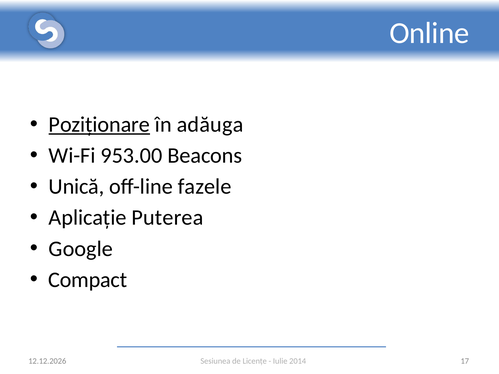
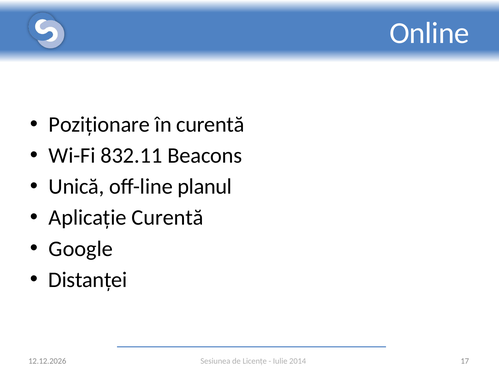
Poziționare underline: present -> none (99, 125)
în adăuga: adăuga -> curentă (210, 125)
953.00: 953.00 -> 832.11 (131, 156)
fazele: fazele -> planul (205, 187)
Aplicație Puterea: Puterea -> Curentă (168, 218)
Compact: Compact -> Distanței (88, 280)
